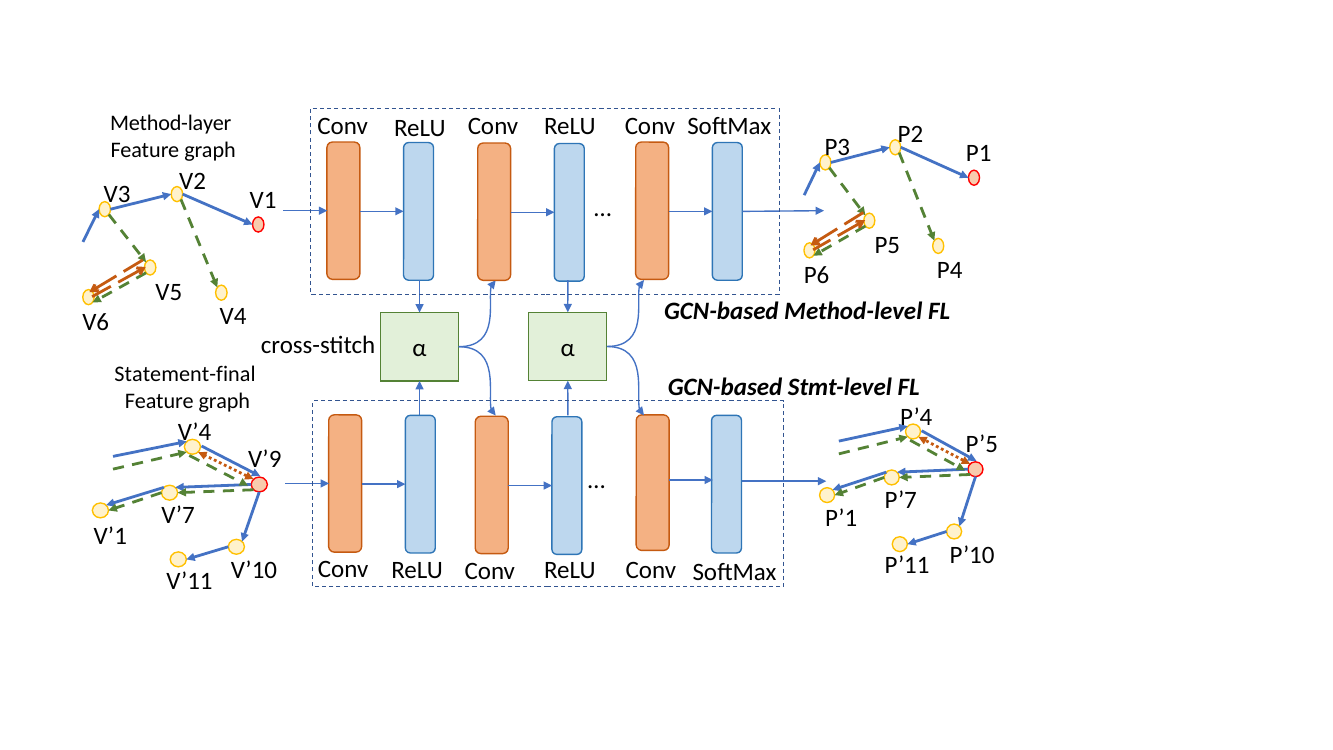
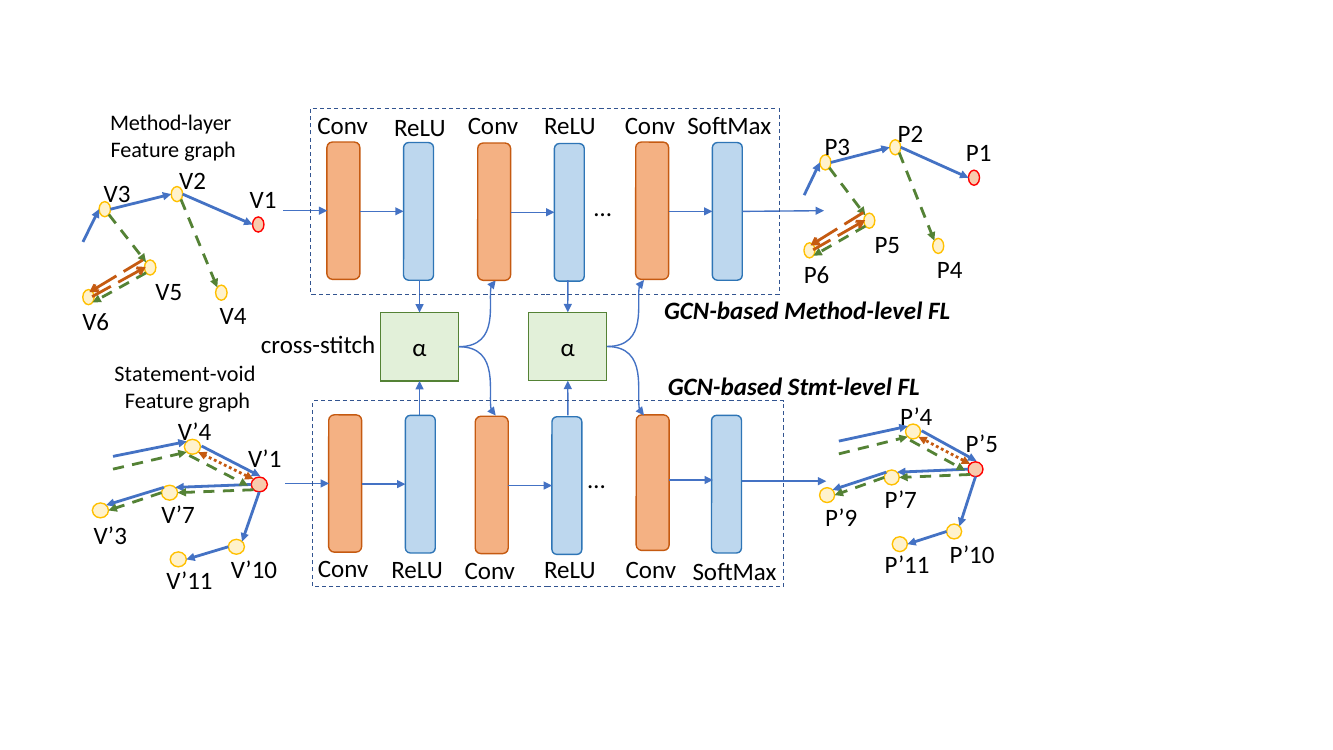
Statement-final: Statement-final -> Statement-void (185, 374)
V’9: V’9 -> V’1 (265, 459)
P’1: P’1 -> P’9 (841, 518)
V’1: V’1 -> V’3 (110, 536)
